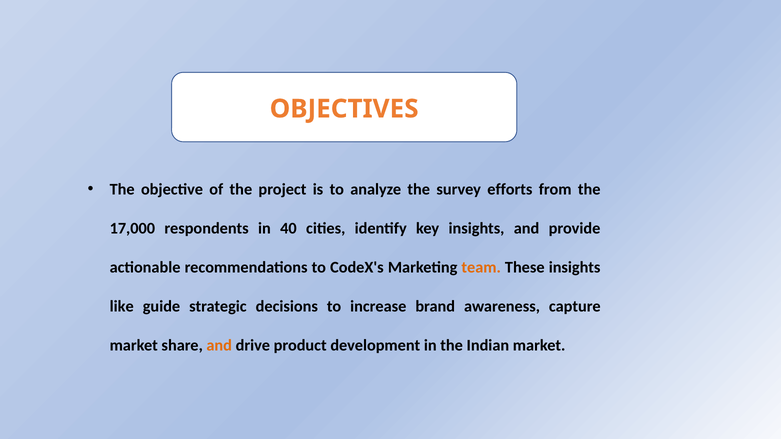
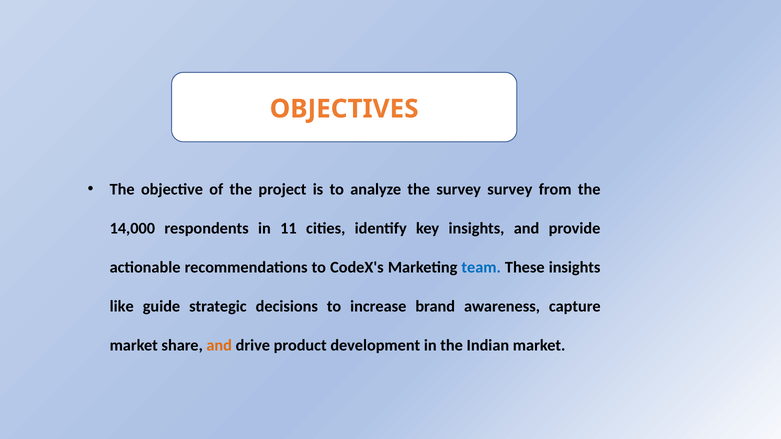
survey efforts: efforts -> survey (510, 189)
17,000: 17,000 -> 14,000 (132, 229)
40: 40 -> 11 (288, 229)
team colour: orange -> blue (481, 268)
